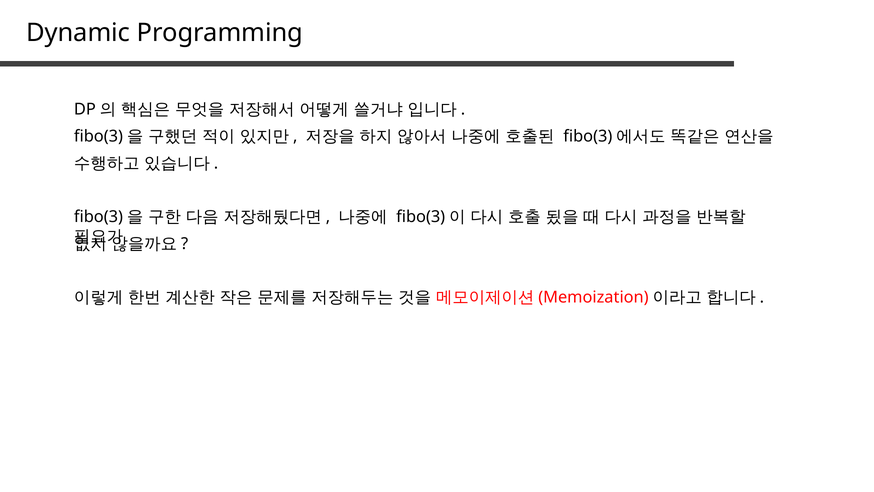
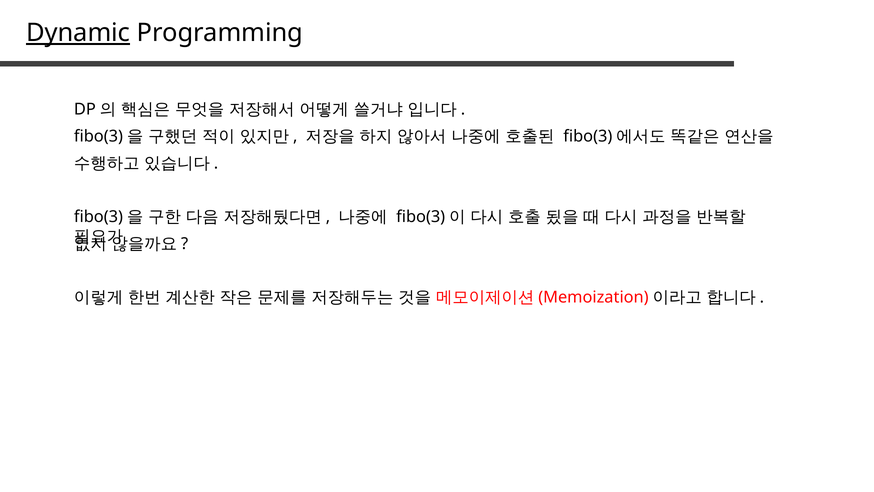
Dynamic underline: none -> present (78, 33)
